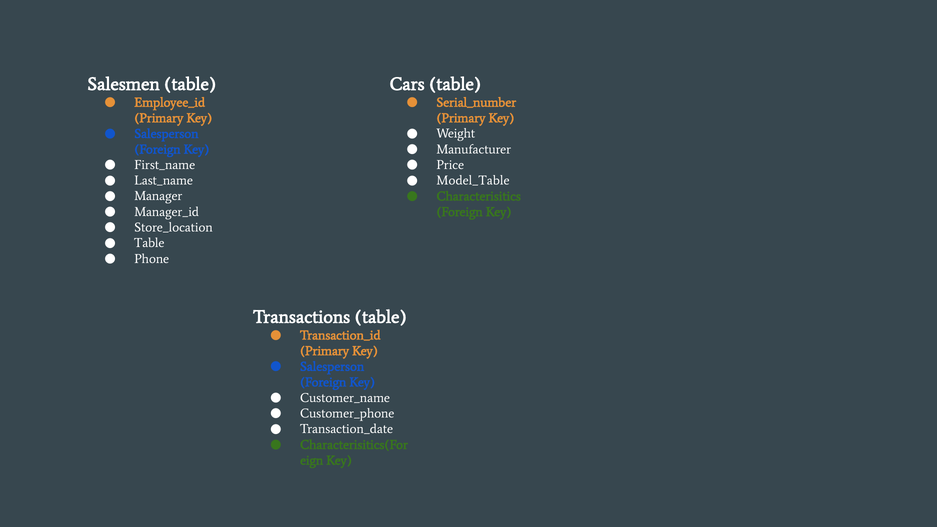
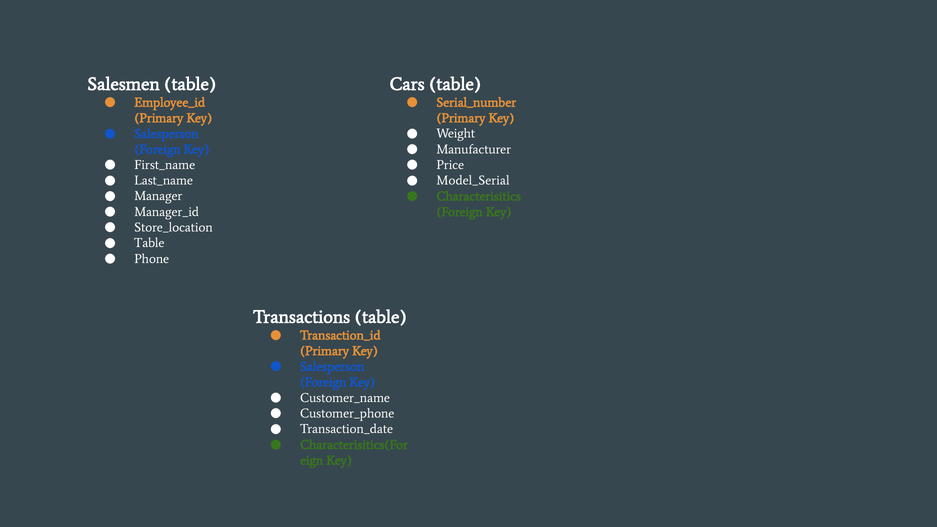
Model_Table: Model_Table -> Model_Serial (473, 181)
